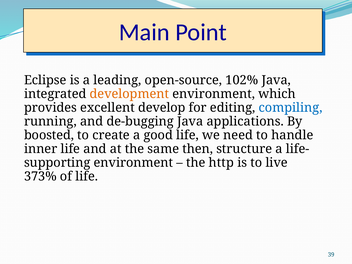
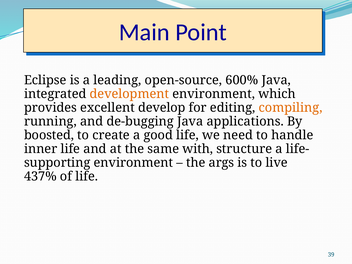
102%: 102% -> 600% (242, 80)
compiling colour: blue -> orange (291, 108)
then: then -> with (198, 149)
http: http -> args (221, 163)
373%: 373% -> 437% (40, 176)
